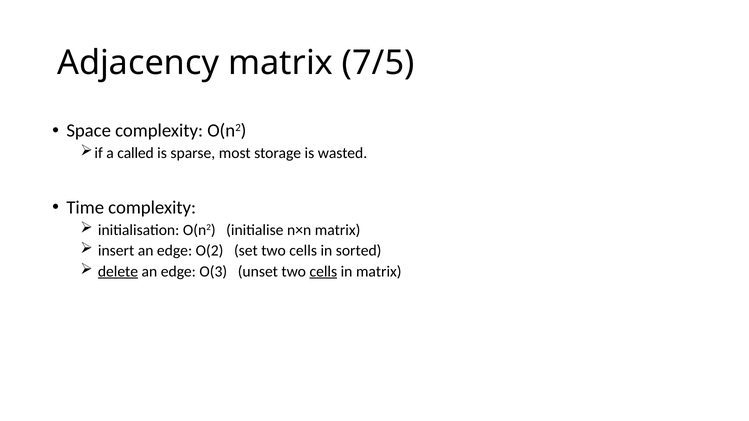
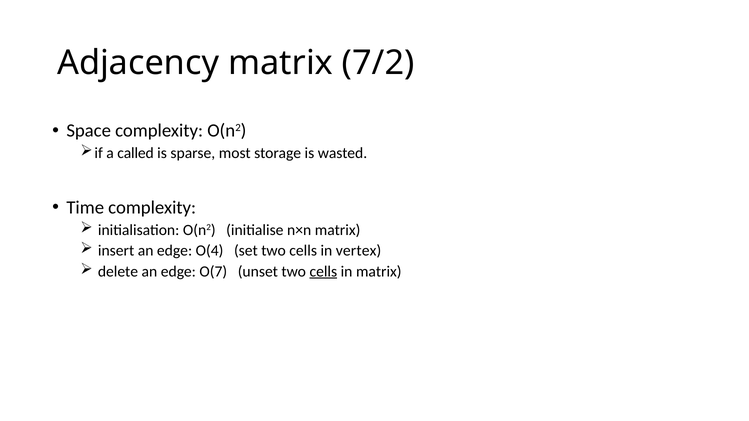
7/5: 7/5 -> 7/2 (378, 63)
O(2: O(2 -> O(4 (210, 251)
sorted: sorted -> vertex (359, 251)
delete underline: present -> none (118, 272)
O(3: O(3 -> O(7 (213, 272)
